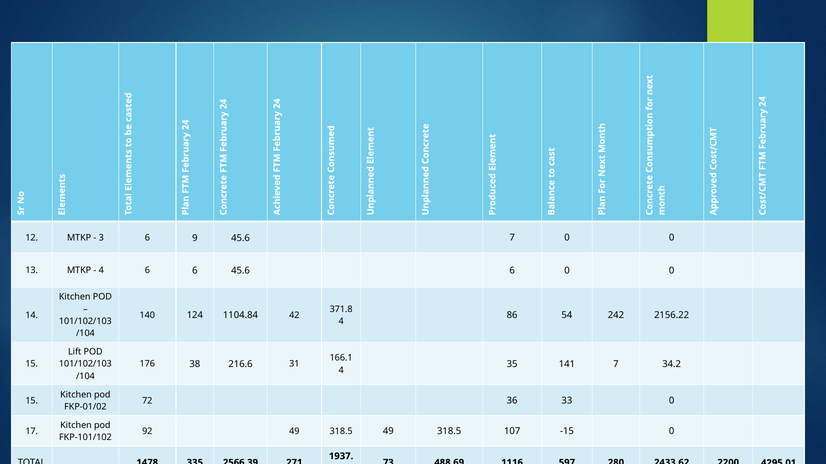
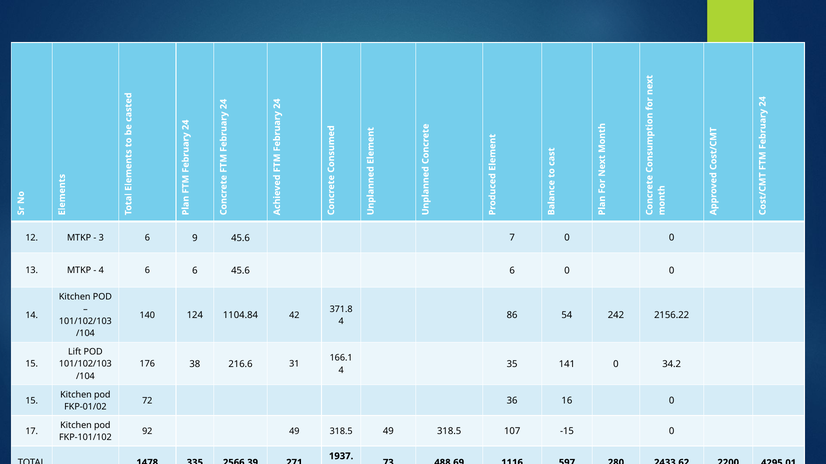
141 7: 7 -> 0 (616, 365)
33: 33 -> 16 (567, 401)
